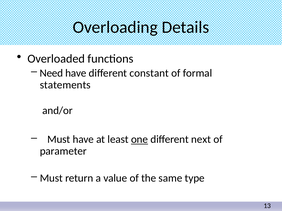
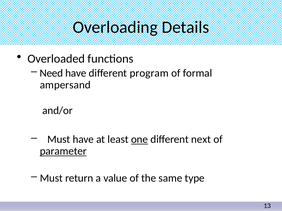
constant: constant -> program (149, 73)
statements: statements -> ampersand (65, 85)
parameter underline: none -> present (63, 152)
